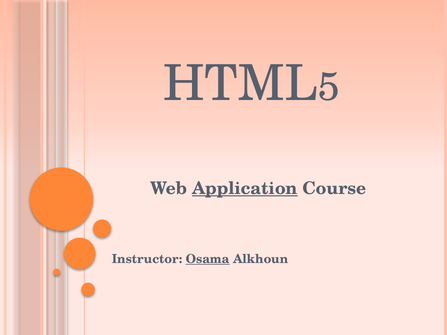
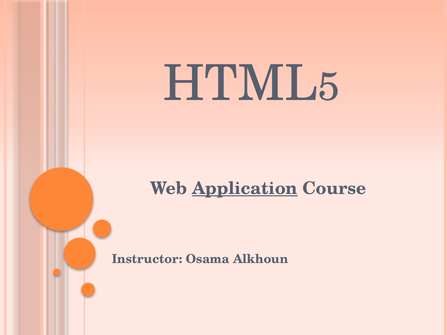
Osama underline: present -> none (208, 259)
